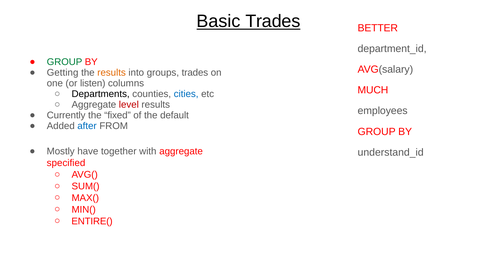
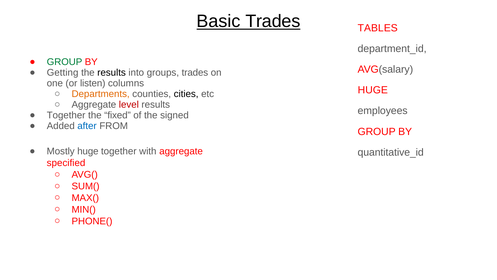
BETTER: BETTER -> TABLES (378, 28)
results colour: orange -> black (112, 73)
MUCH: MUCH -> HUGE (373, 90)
Departments colour: black -> orange (101, 94)
cities colour: blue -> black (186, 94)
Currently: Currently -> Together (66, 115)
default: default -> signed (174, 115)
Mostly have: have -> huge (88, 151)
understand_id: understand_id -> quantitative_id (391, 152)
ENTIRE(: ENTIRE( -> PHONE( (92, 221)
